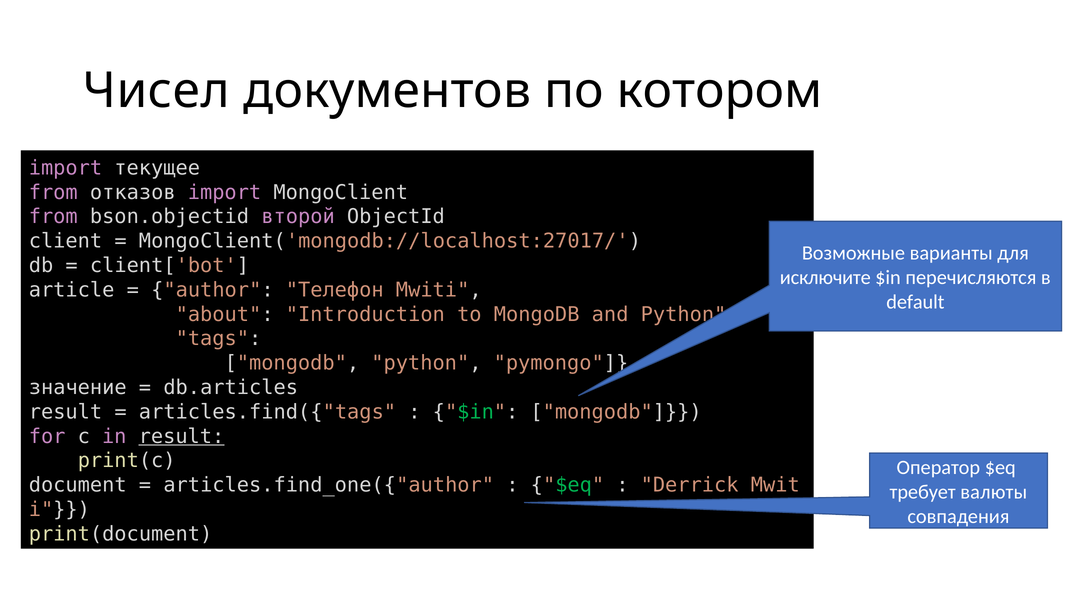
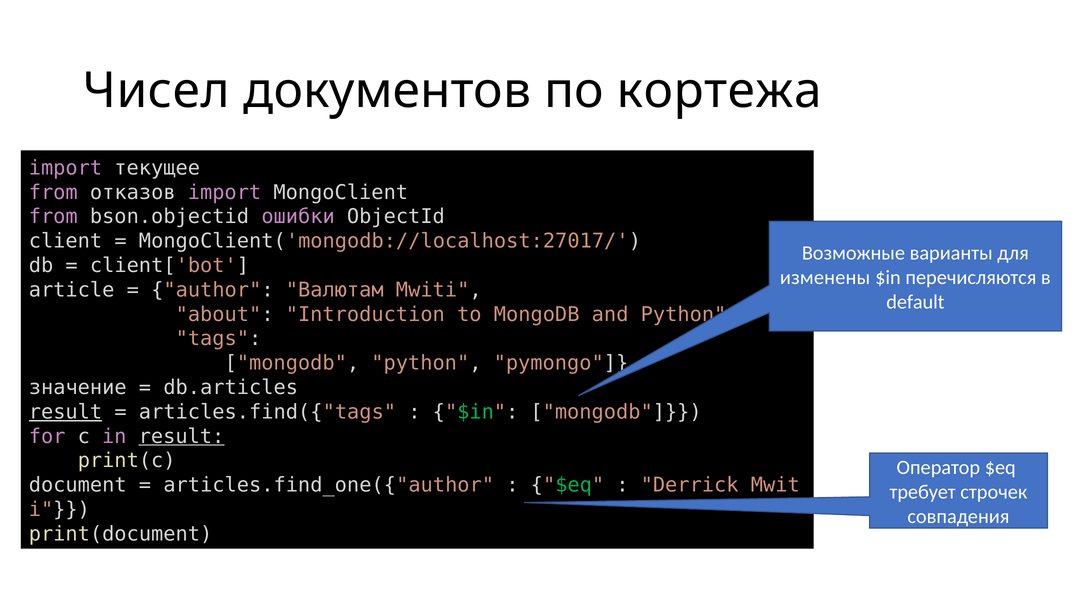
котором: котором -> кортежа (719, 91)
второй: второй -> ошибки (298, 217)
исключите: исключите -> изменены (825, 278)
Телефон: Телефон -> Валютам (335, 290)
result underline: none -> present (65, 412)
валюты: валюты -> строчек (994, 492)
